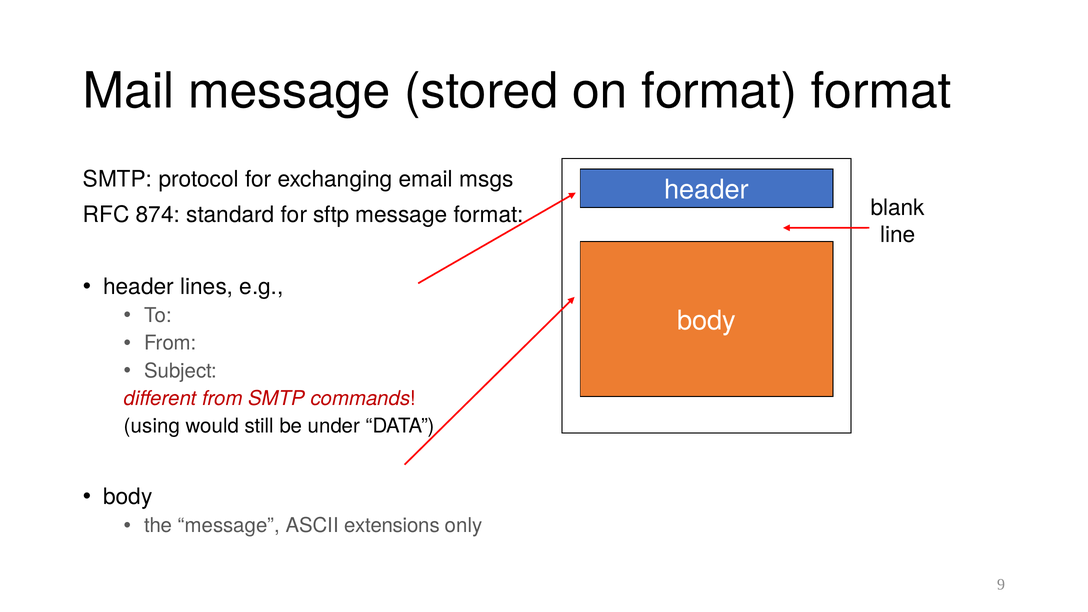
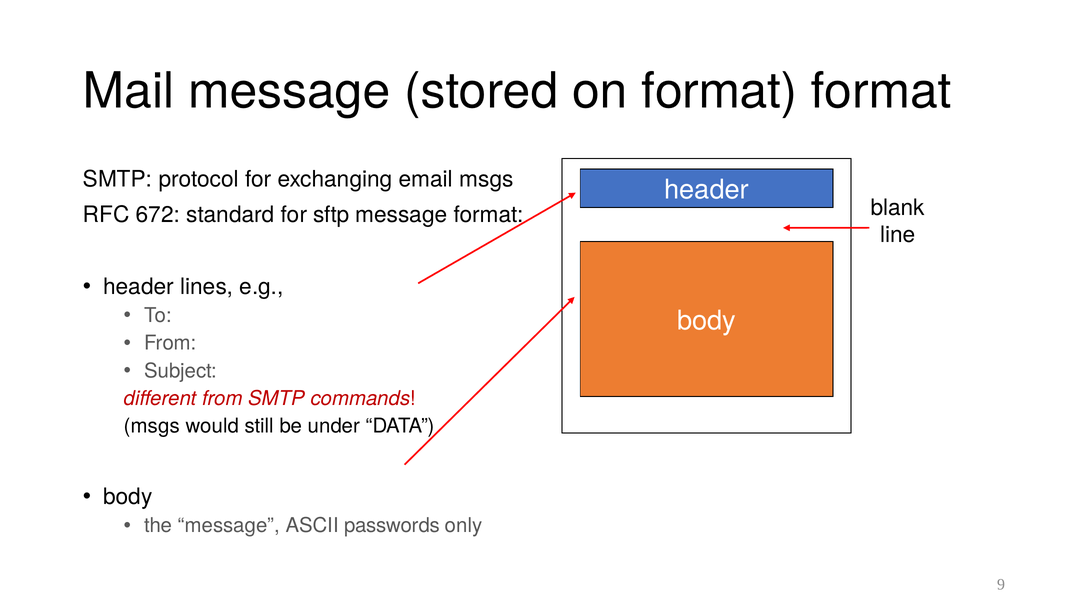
874: 874 -> 672 (158, 215)
using: using -> msgs (152, 426)
extensions: extensions -> passwords (392, 526)
